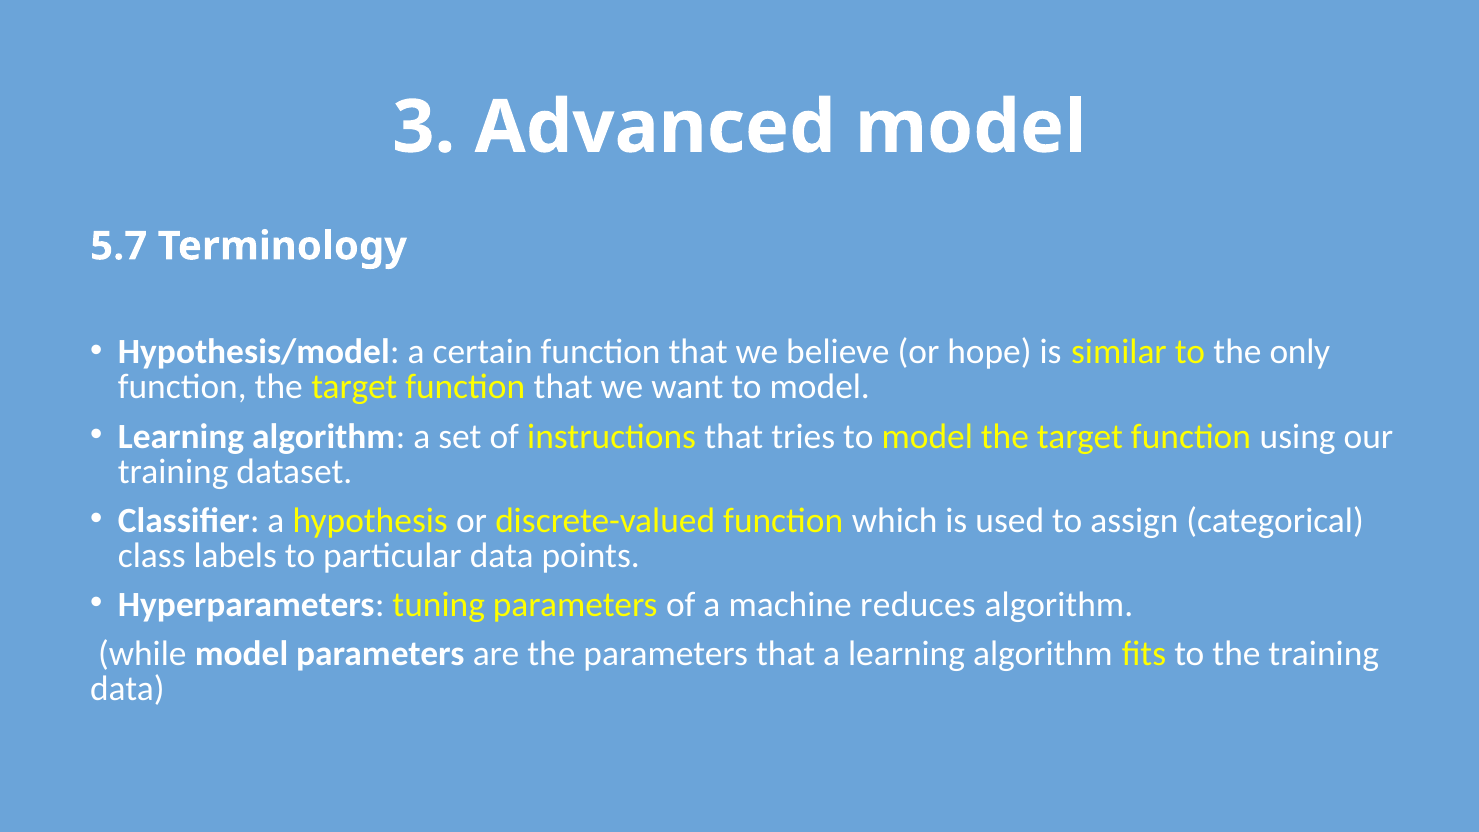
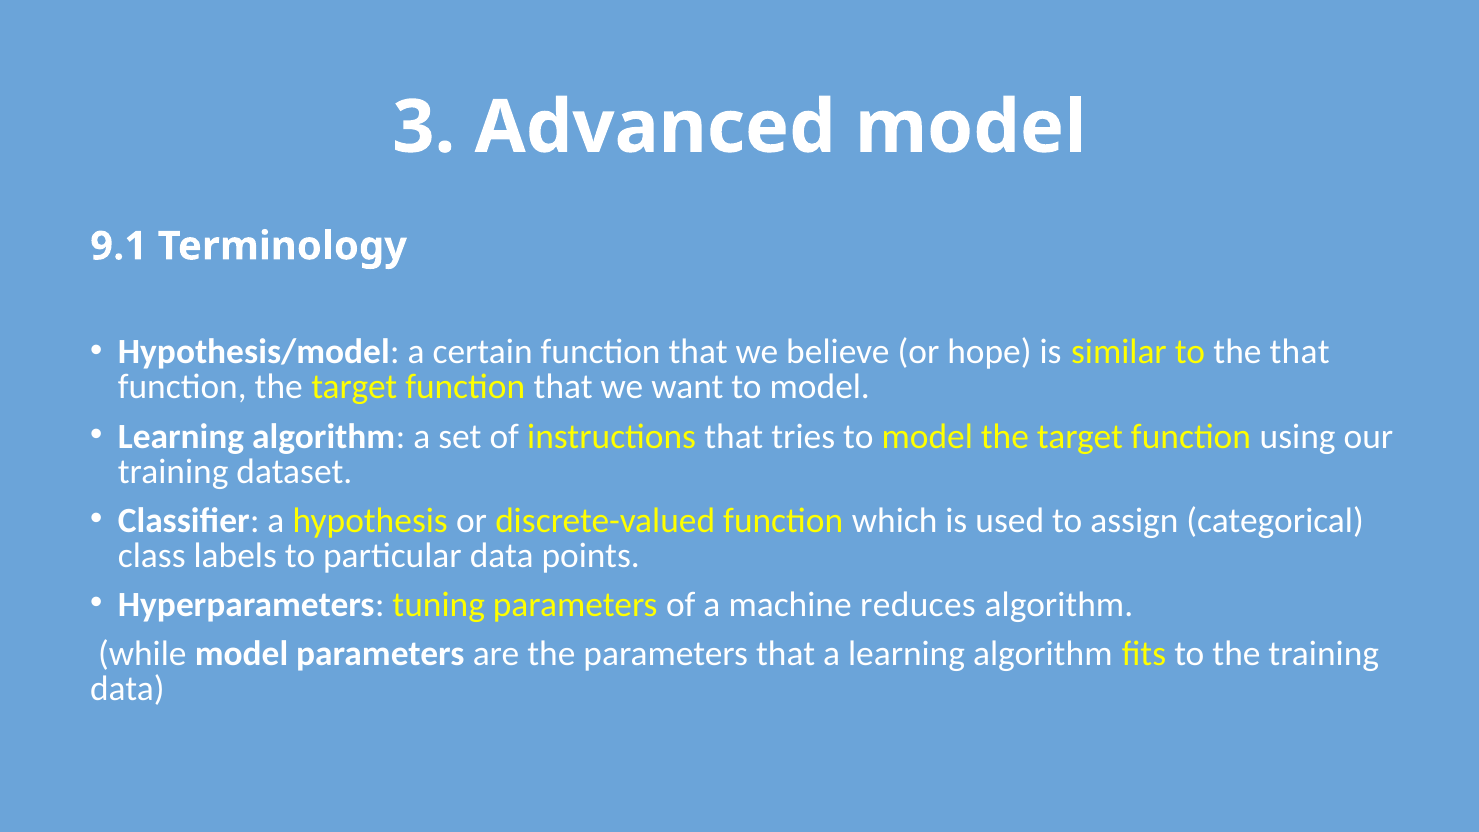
5.7: 5.7 -> 9.1 (119, 246)
the only: only -> that (1300, 352)
